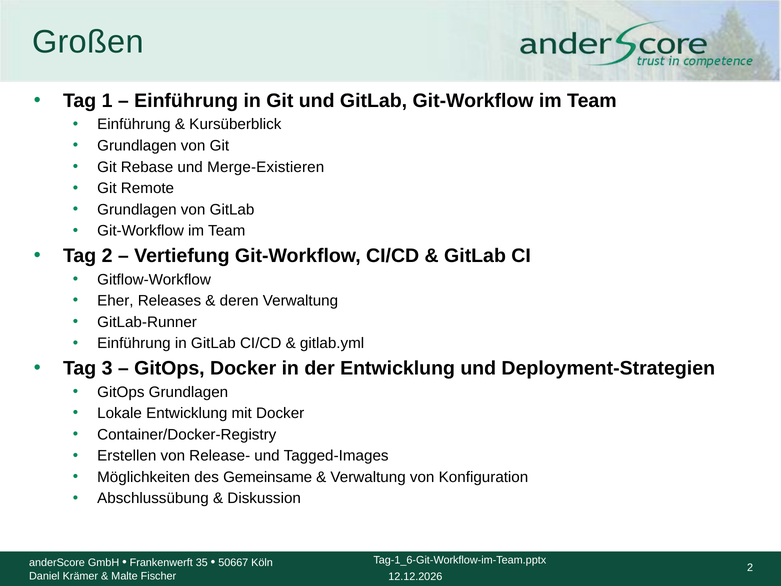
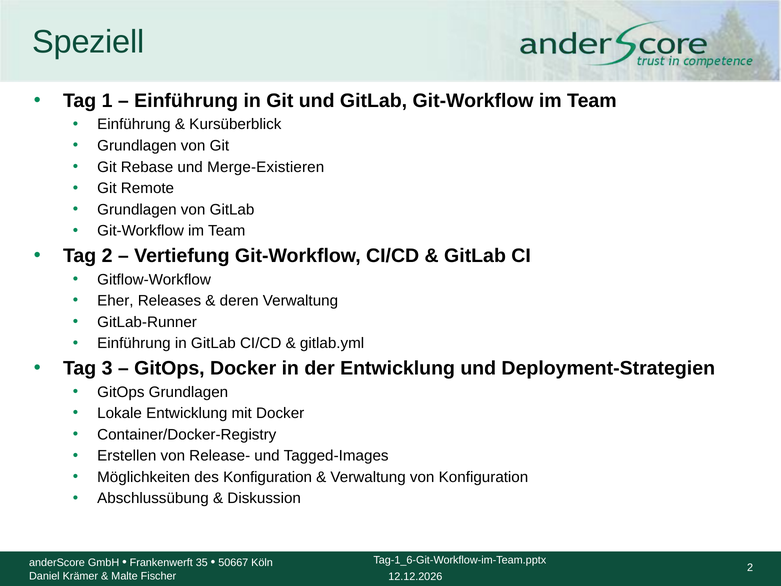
Großen: Großen -> Speziell (88, 42)
des Gemeinsame: Gemeinsame -> Konfiguration (268, 477)
